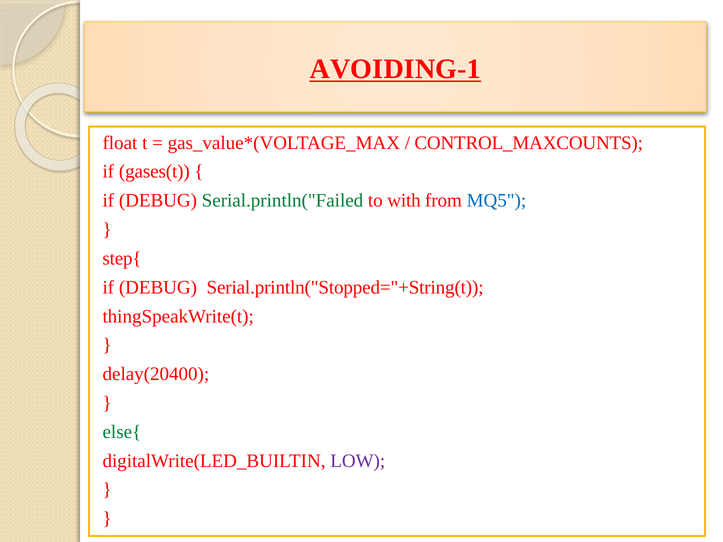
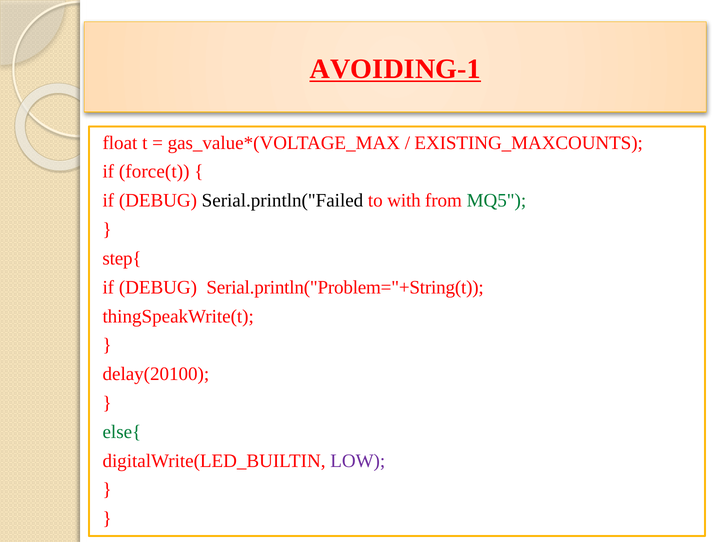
CONTROL_MAXCOUNTS: CONTROL_MAXCOUNTS -> EXISTING_MAXCOUNTS (529, 143)
gases(t: gases(t -> force(t (154, 172)
Serial.println("Failed colour: green -> black (282, 201)
MQ5 colour: blue -> green (496, 201)
Serial.println("Stopped="+String(t: Serial.println("Stopped="+String(t -> Serial.println("Problem="+String(t (345, 287)
delay(20400: delay(20400 -> delay(20100 (156, 374)
